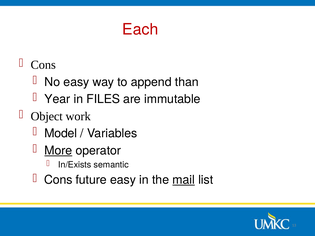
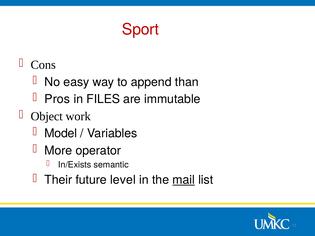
Each: Each -> Sport (140, 29)
Year: Year -> Pros (57, 99)
More underline: present -> none (58, 151)
Cons: Cons -> Their (58, 180)
future easy: easy -> level (123, 180)
